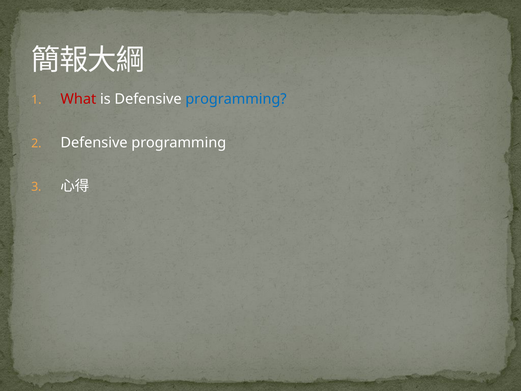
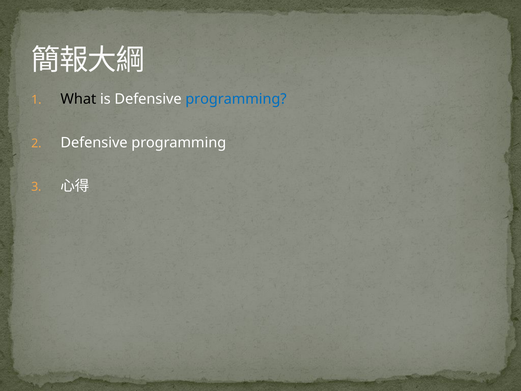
What colour: red -> black (78, 99)
